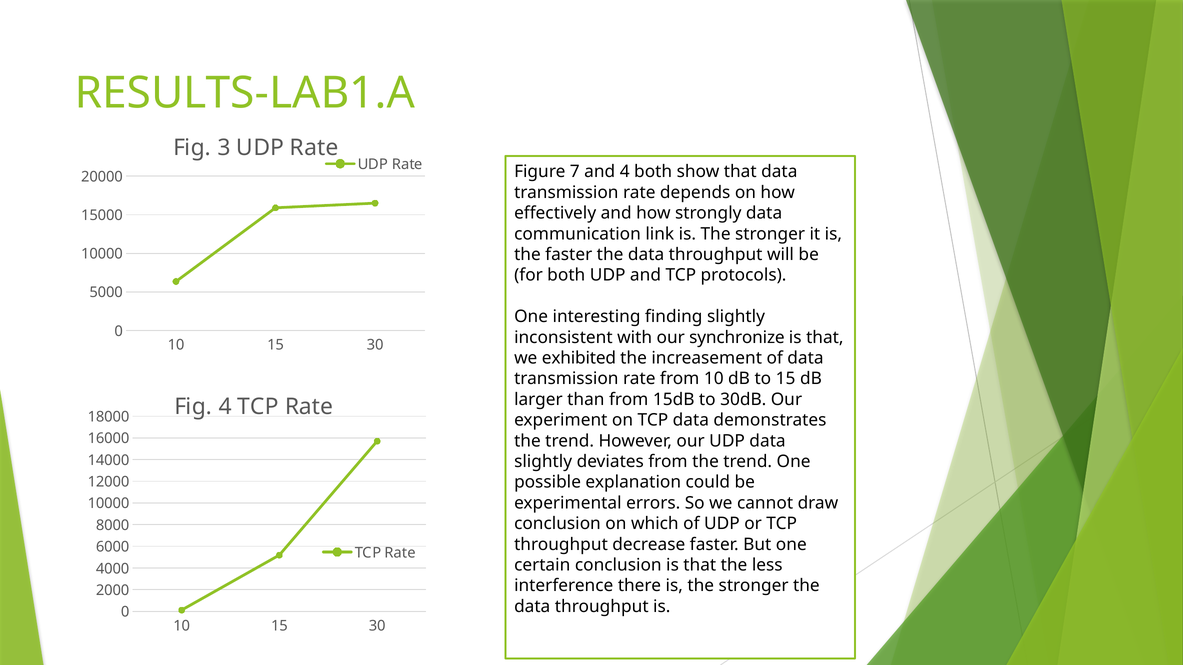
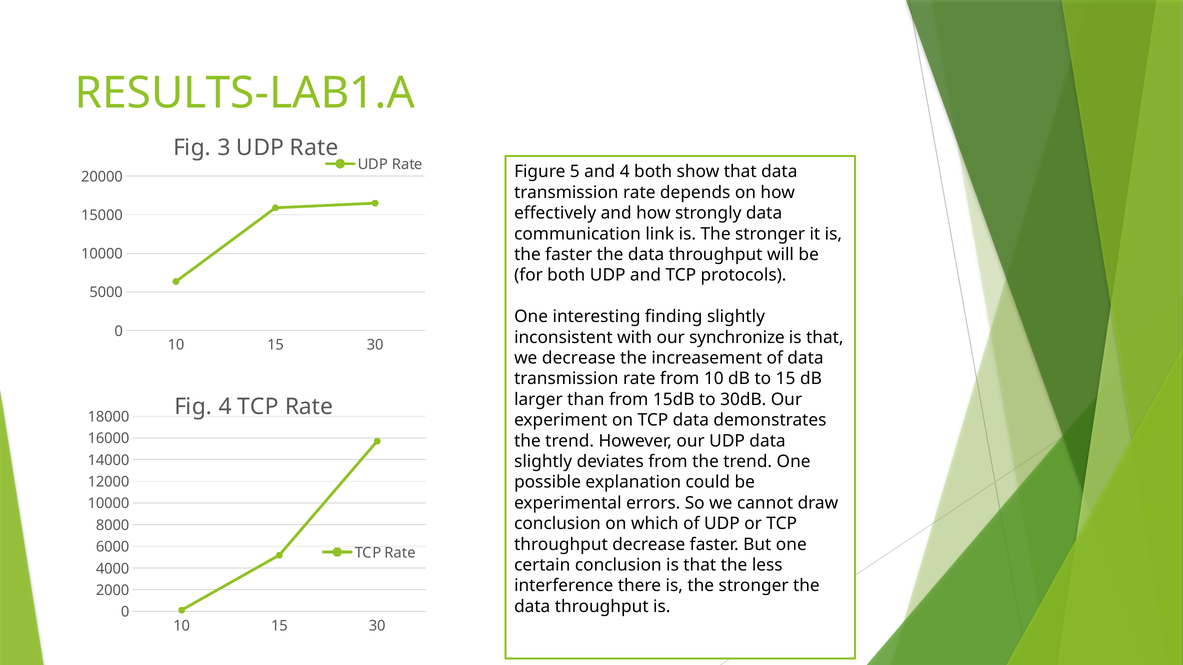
7: 7 -> 5 (575, 172)
we exhibited: exhibited -> decrease (579, 358)
